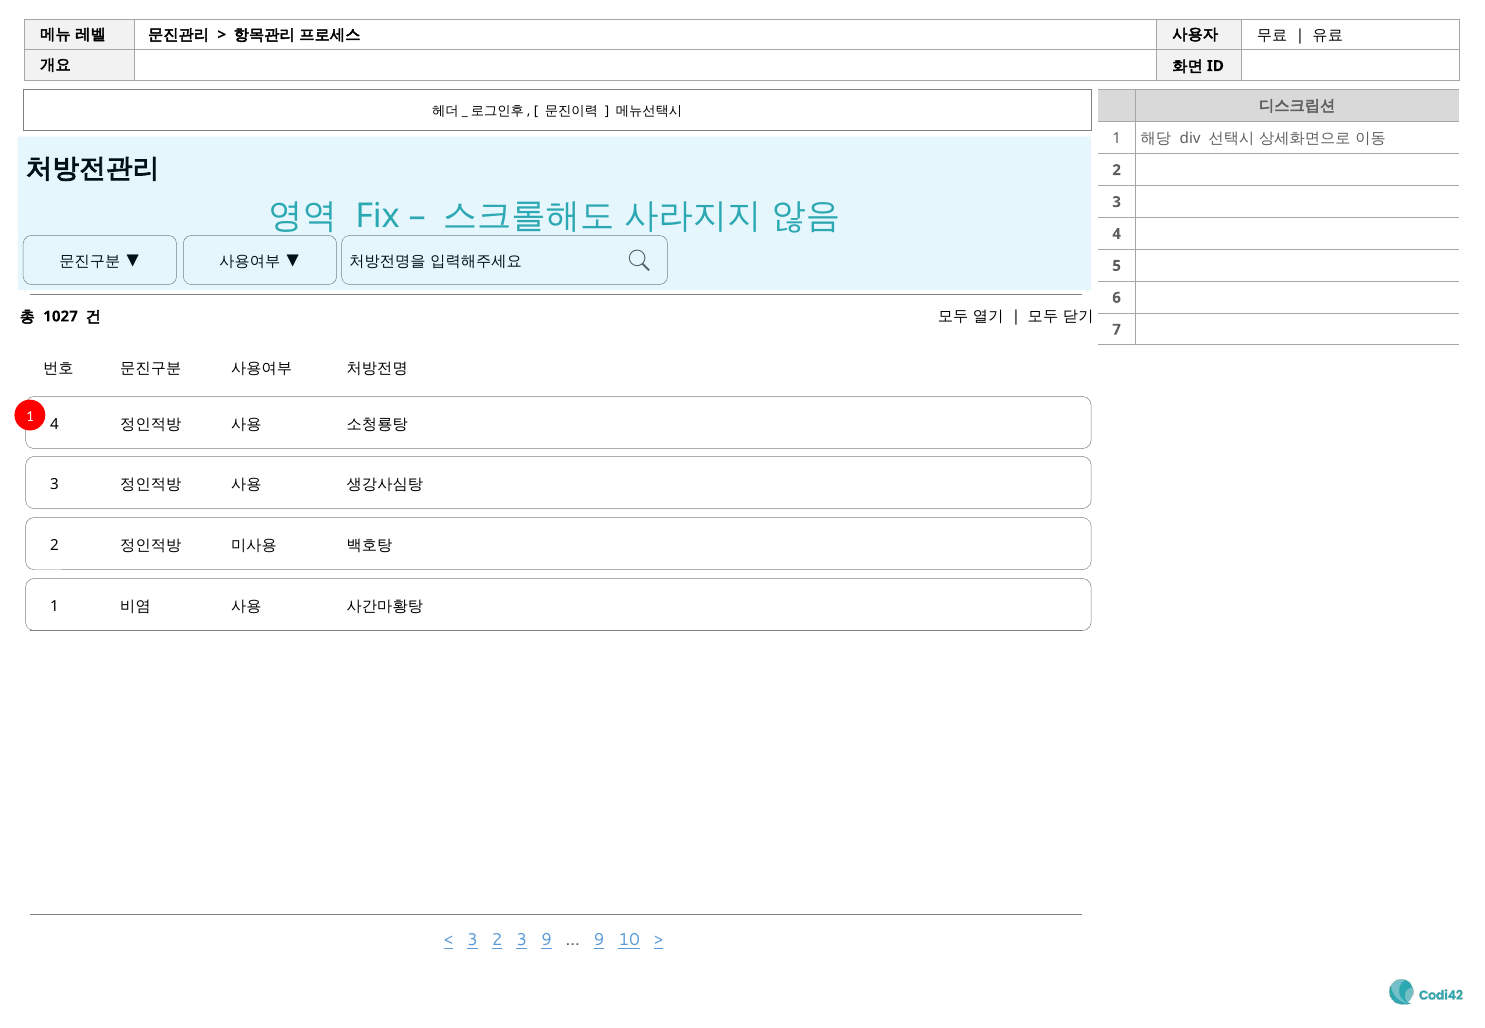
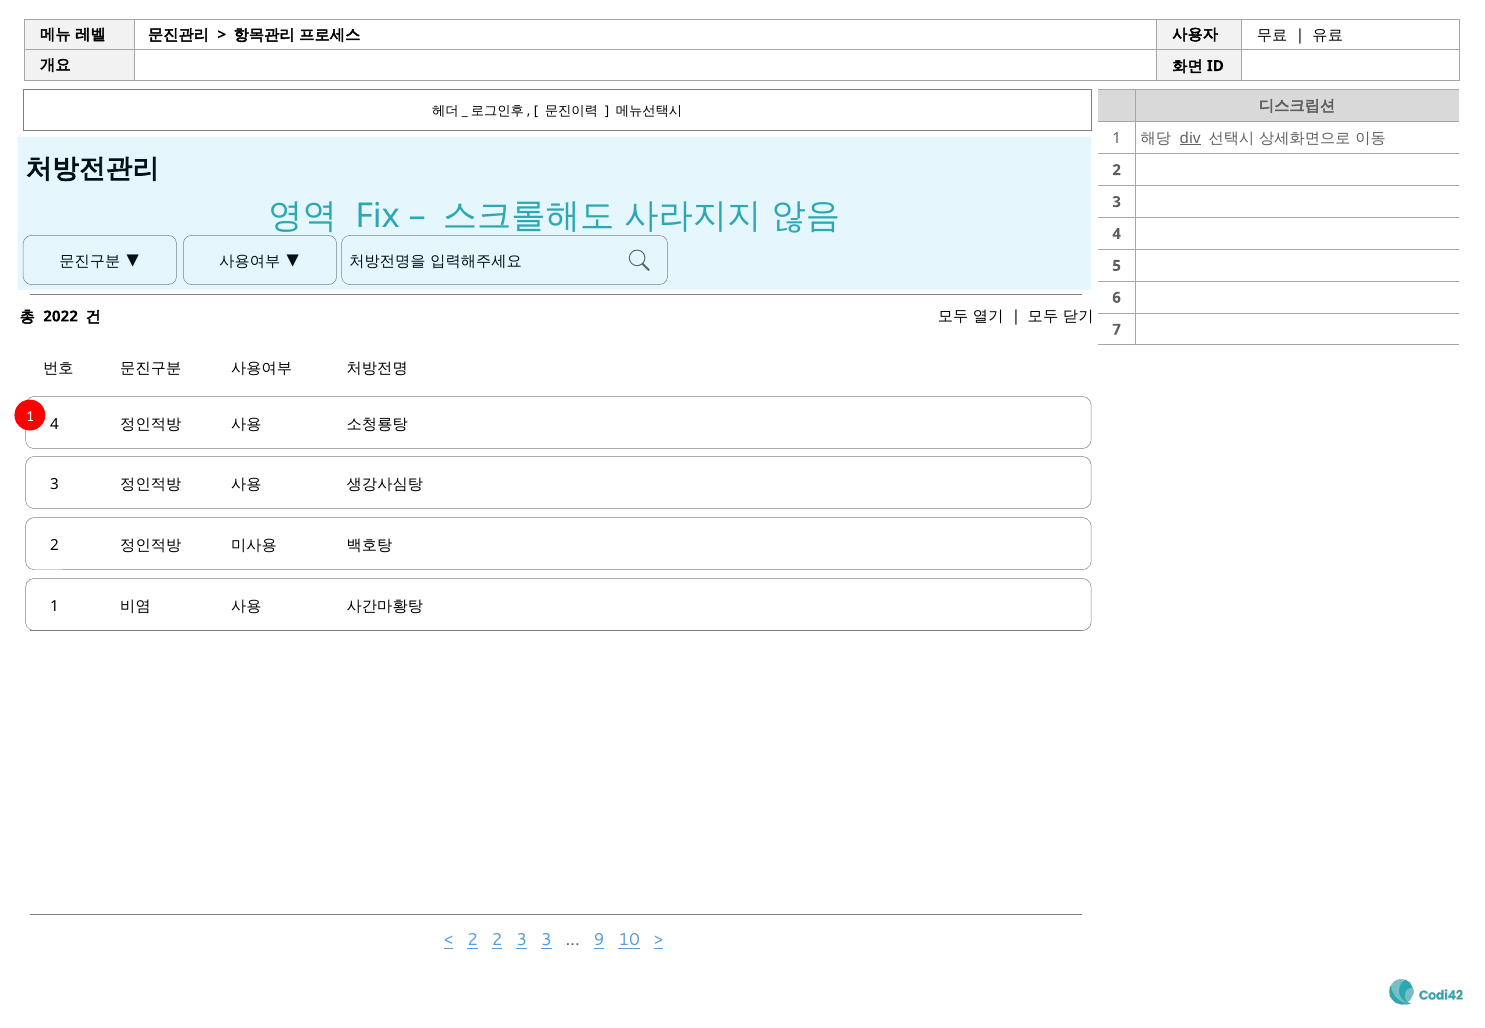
div underline: none -> present (1190, 138)
1027: 1027 -> 2022 (61, 316)
3: 3 -> 2 (472, 940)
3 9: 9 -> 3 (546, 940)
